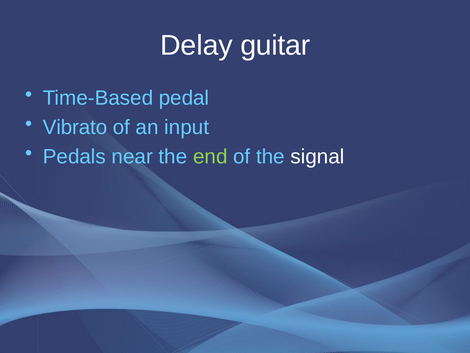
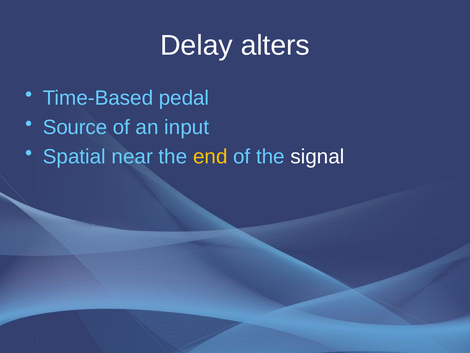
guitar: guitar -> alters (275, 45)
Vibrato: Vibrato -> Source (75, 127)
Pedals: Pedals -> Spatial (74, 157)
end colour: light green -> yellow (210, 157)
